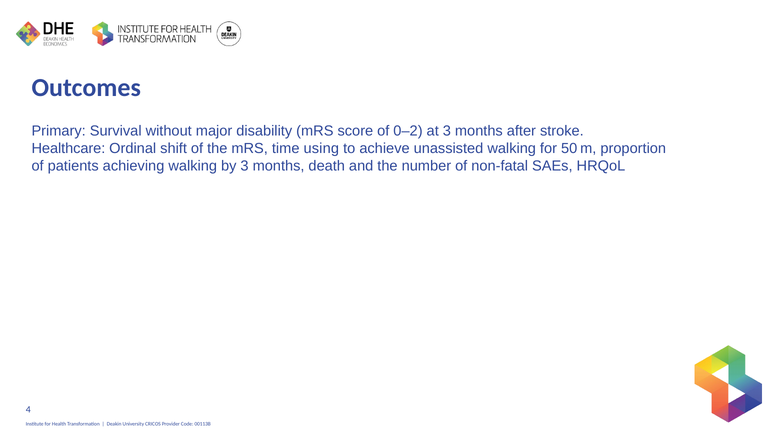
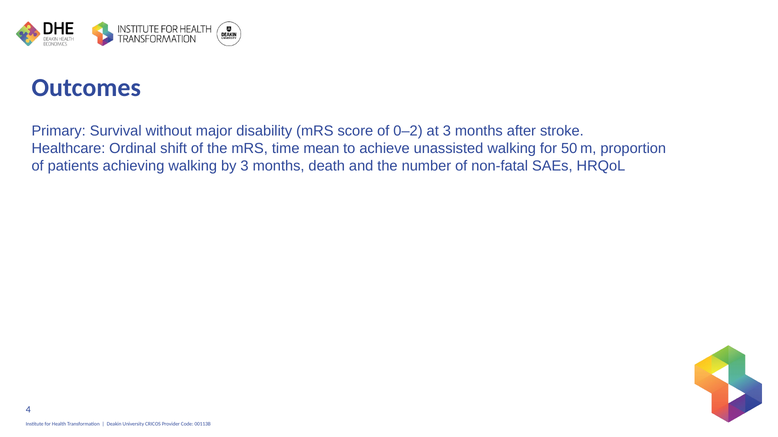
using: using -> mean (321, 149)
